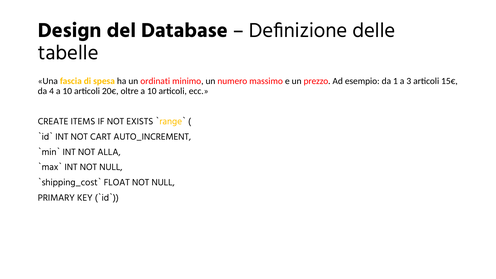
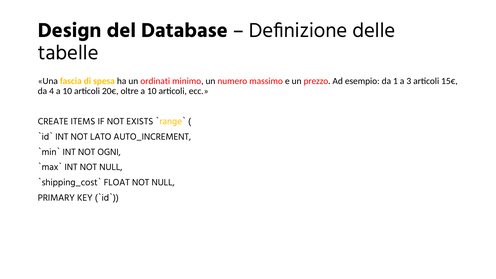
CART: CART -> LATO (101, 137)
ALLA: ALLA -> OGNI (109, 152)
